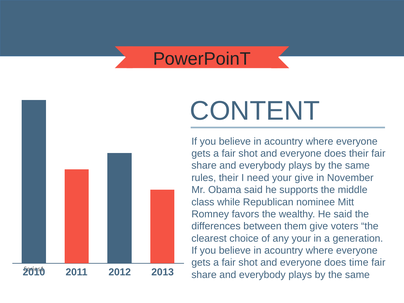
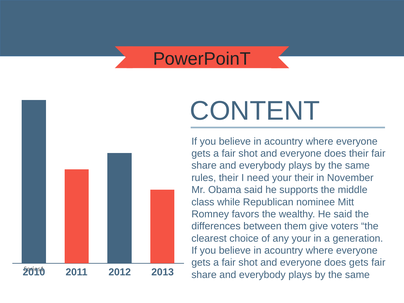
your give: give -> their (304, 178)
does time: time -> gets (359, 263)
